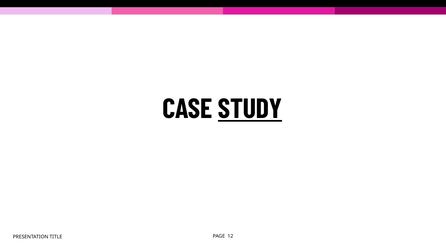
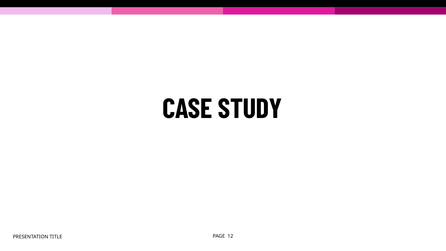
STUDY underline: present -> none (250, 109)
